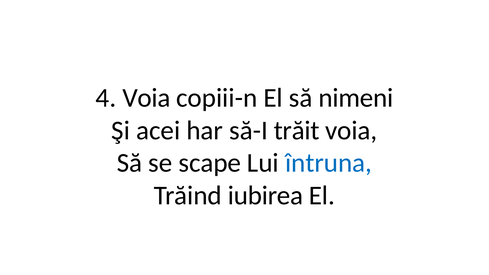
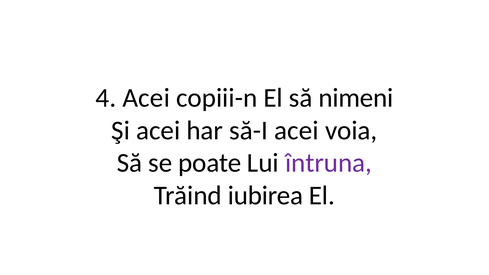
4 Voia: Voia -> Acei (146, 98)
să-I trăit: trăit -> acei (296, 130)
scape: scape -> poate (210, 163)
întruna colour: blue -> purple (329, 163)
